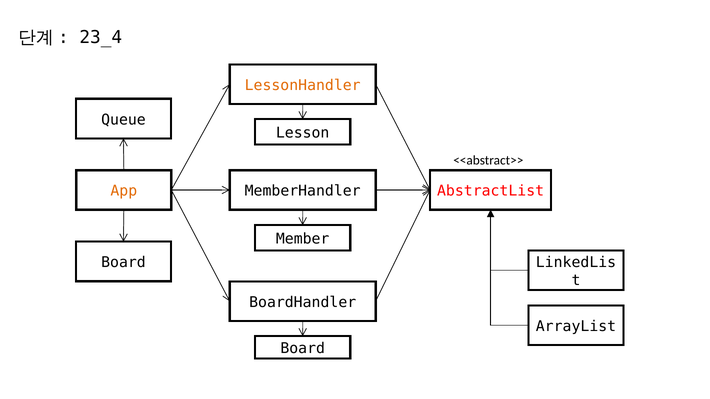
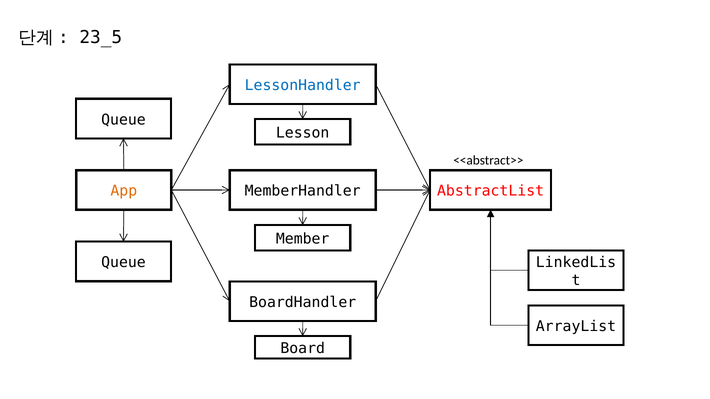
23_4: 23_4 -> 23_5 (101, 37)
LessonHandler colour: orange -> blue (303, 85)
Board: Board -> Queue (123, 263)
